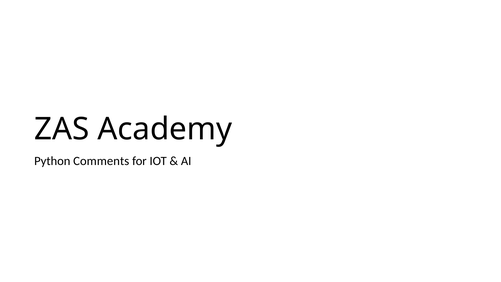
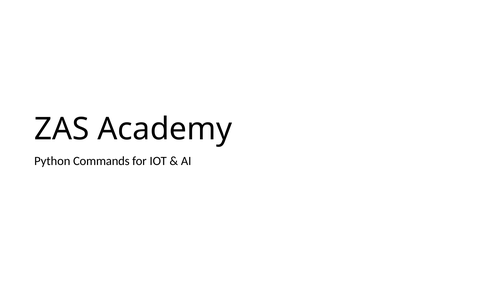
Comments: Comments -> Commands (101, 161)
